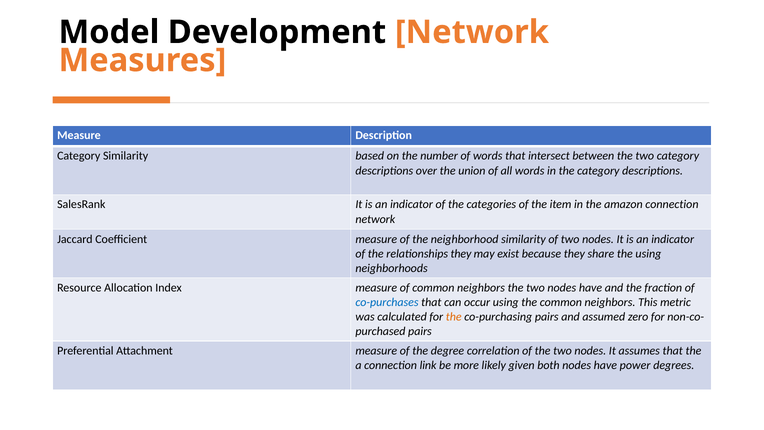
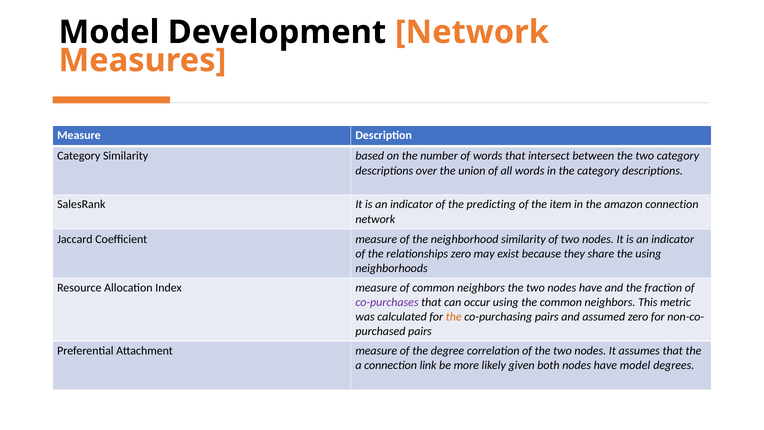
categories: categories -> predicting (491, 204)
relationships they: they -> zero (461, 254)
co-purchases colour: blue -> purple (387, 302)
have power: power -> model (635, 365)
